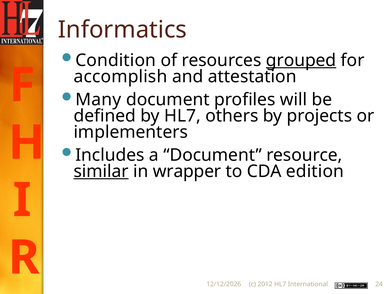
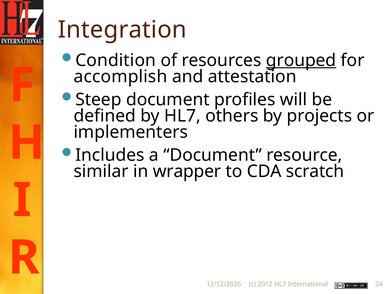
Informatics: Informatics -> Integration (122, 30)
Many: Many -> Steep (98, 100)
similar underline: present -> none (101, 171)
edition: edition -> scratch (315, 171)
